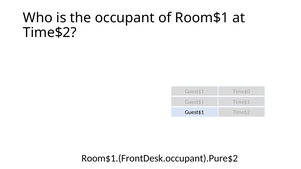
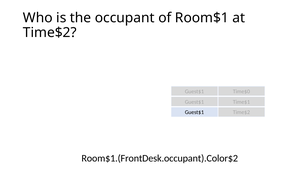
Room$1.(FrontDesk.occupant).Pure$2: Room$1.(FrontDesk.occupant).Pure$2 -> Room$1.(FrontDesk.occupant).Color$2 (160, 158)
